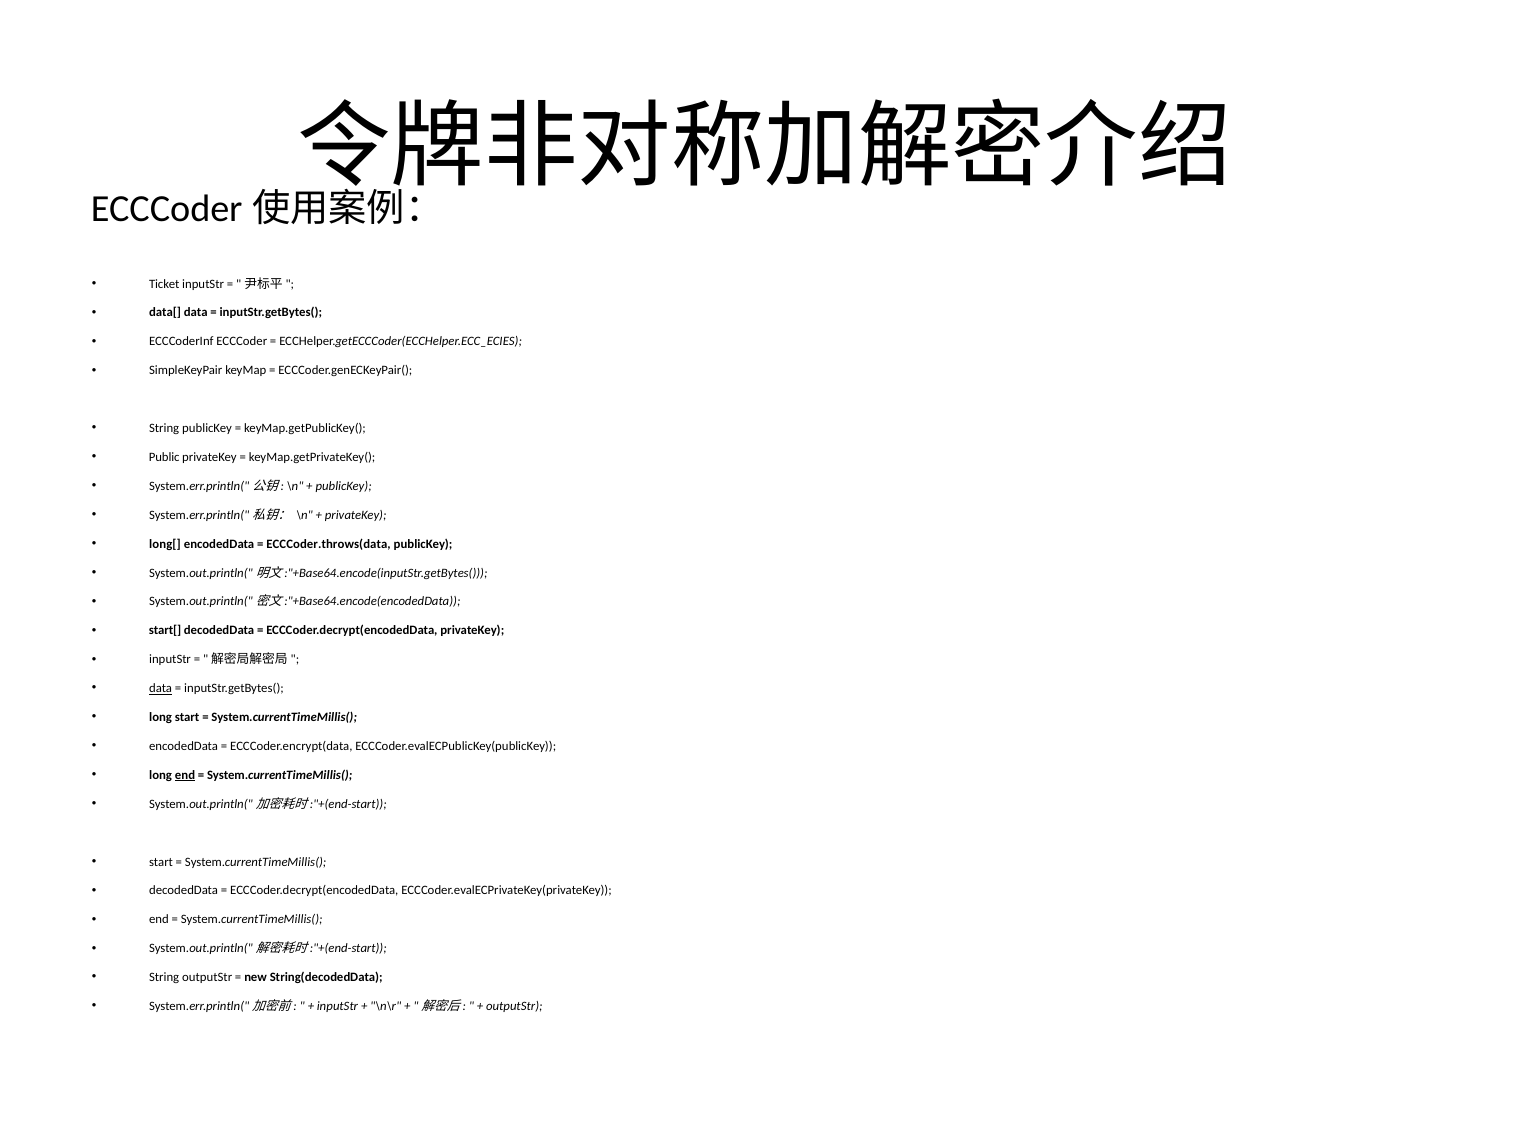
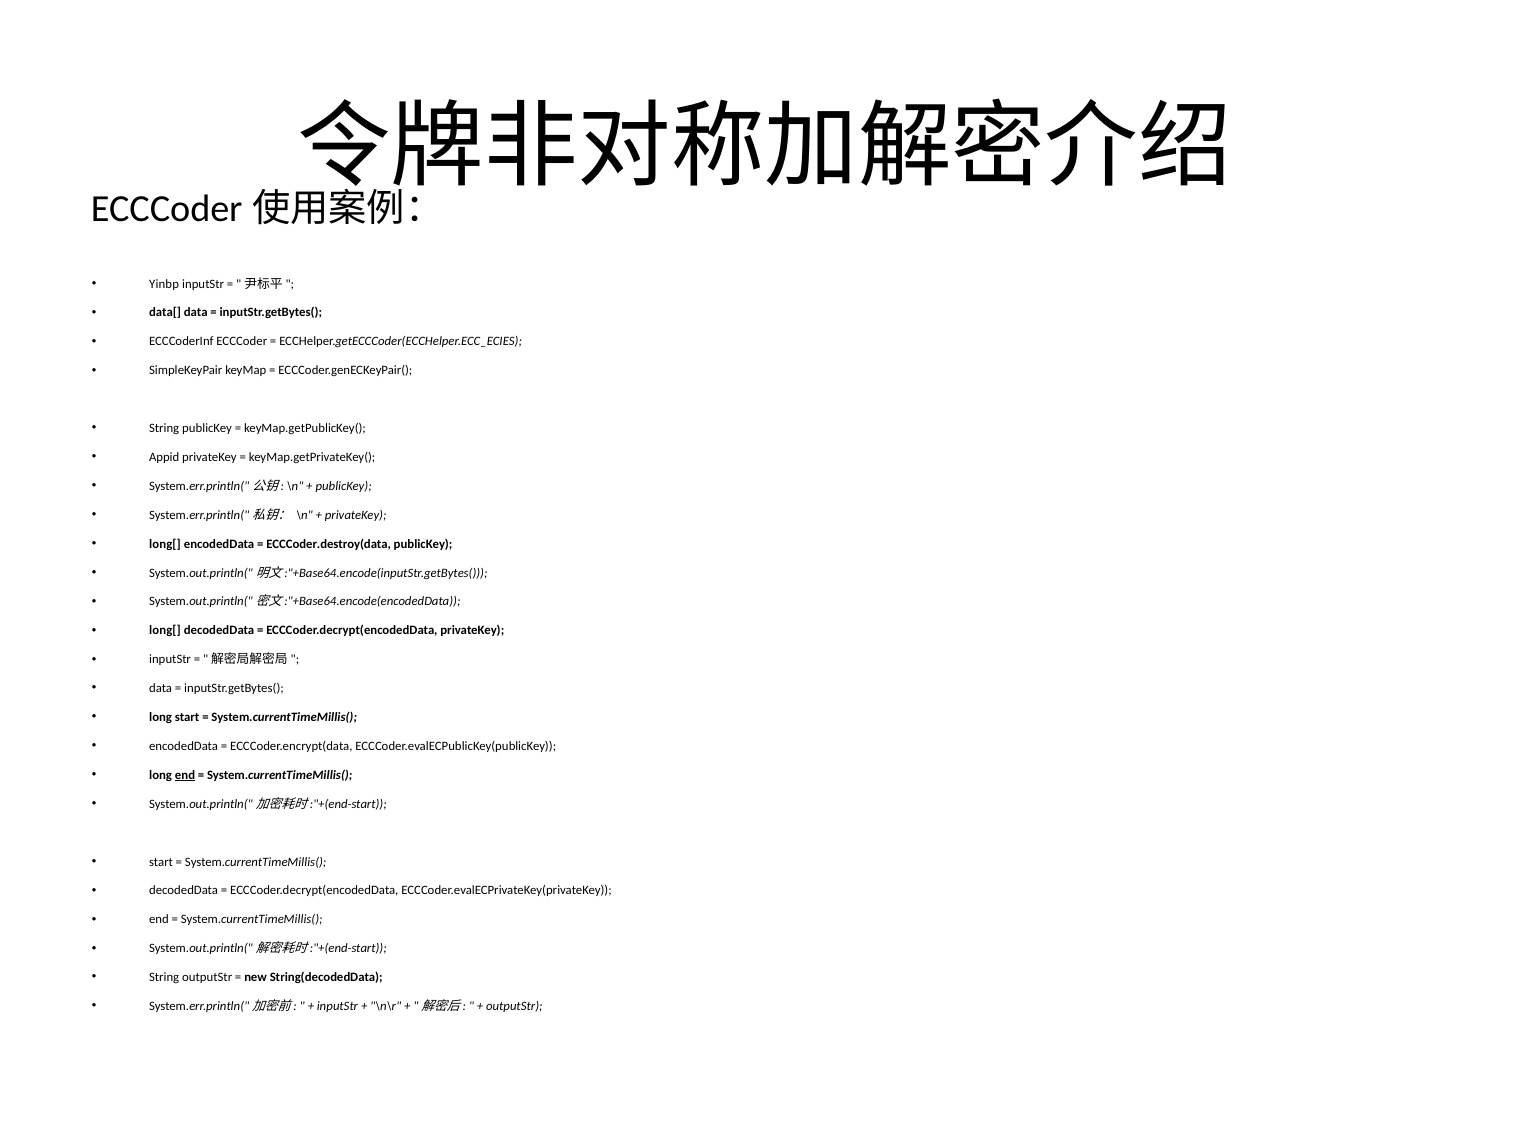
Ticket: Ticket -> Yinbp (164, 284)
Public: Public -> Appid (164, 457)
ECCCoder.throws(data: ECCCoder.throws(data -> ECCCoder.destroy(data (329, 544)
start[: start[ -> long[ (165, 631)
data underline: present -> none (161, 689)
